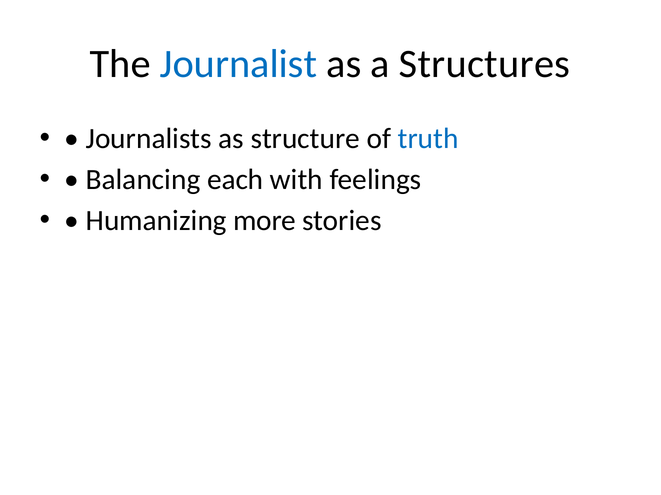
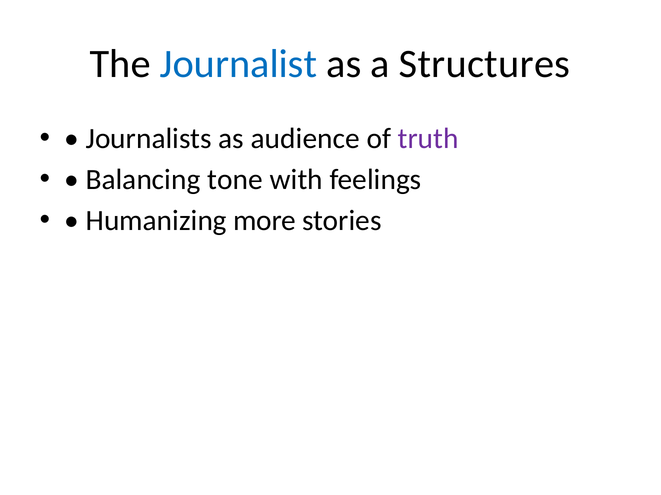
structure: structure -> audience (305, 139)
truth colour: blue -> purple (428, 139)
each: each -> tone (235, 180)
